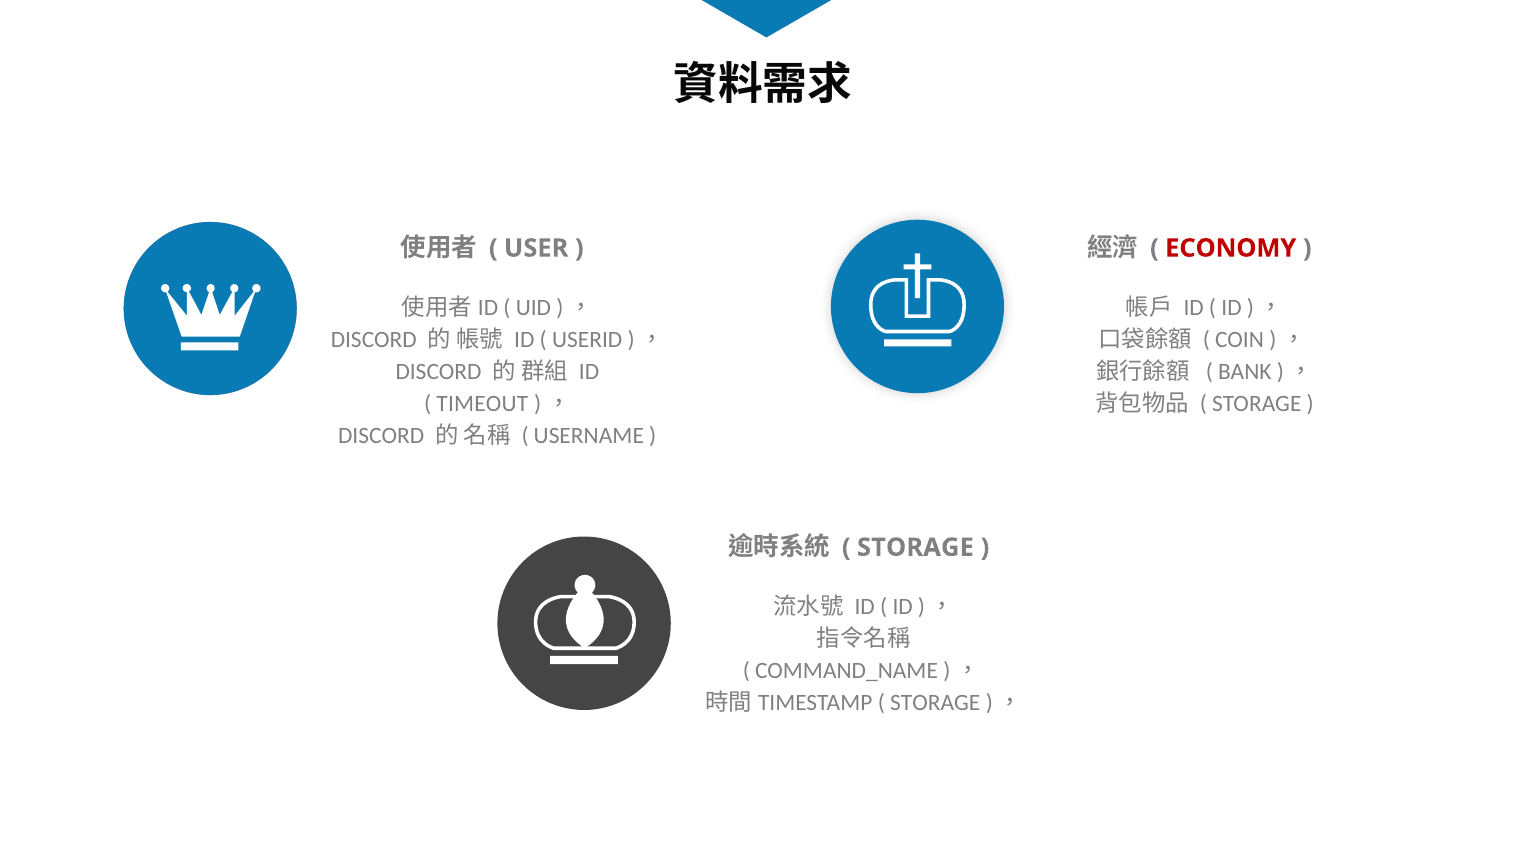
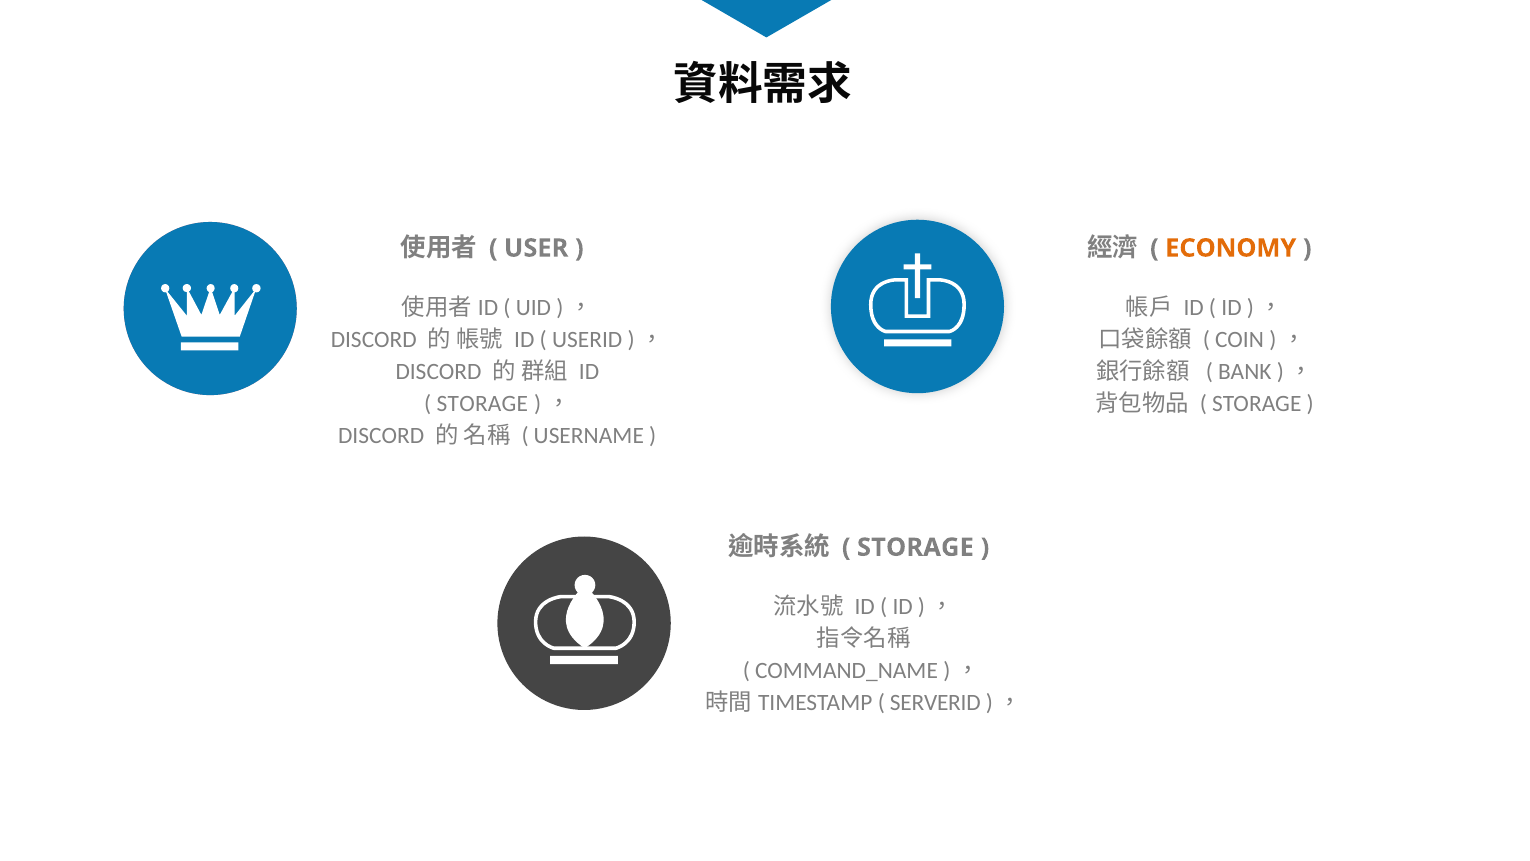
ECONOMY colour: red -> orange (1231, 248)
TIMEOUT: TIMEOUT -> STORAGE (482, 404)
STORAGE: STORAGE -> SERVERID (935, 703)
